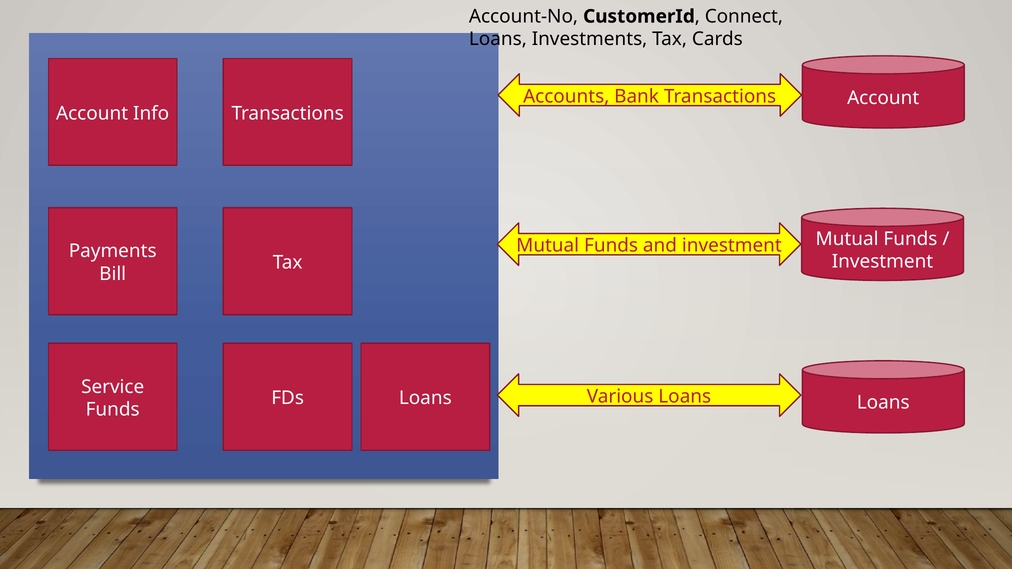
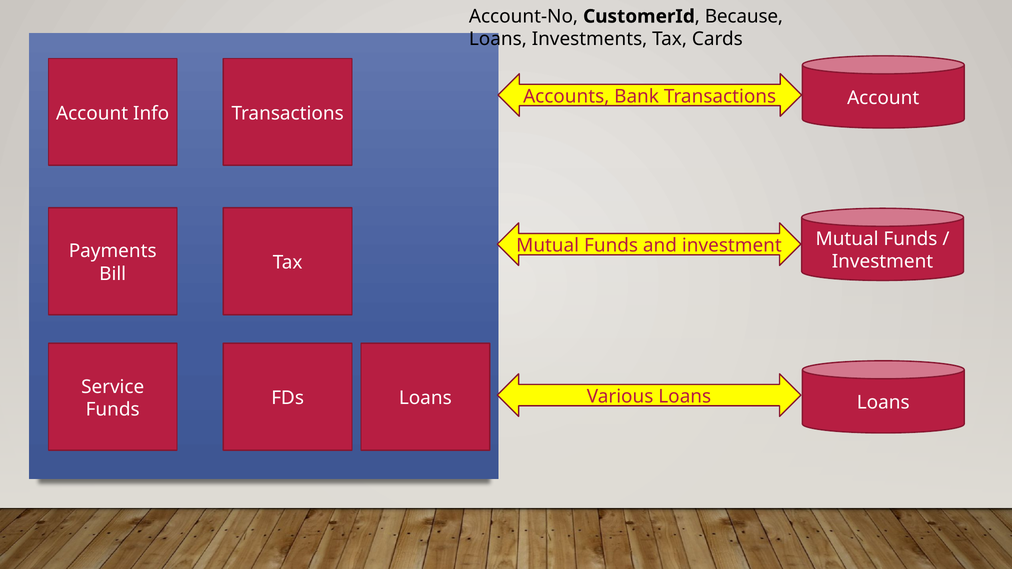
Connect: Connect -> Because (744, 16)
